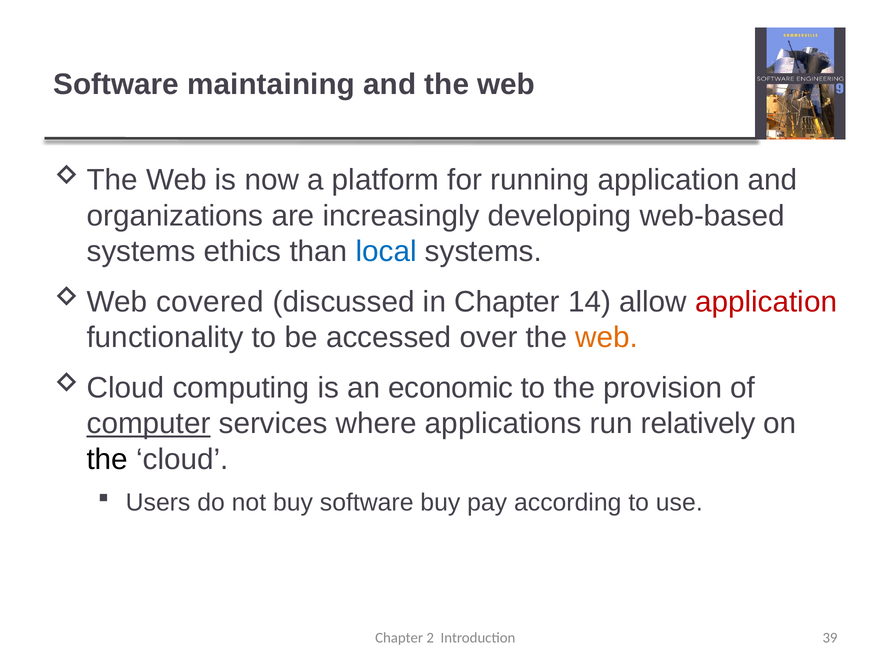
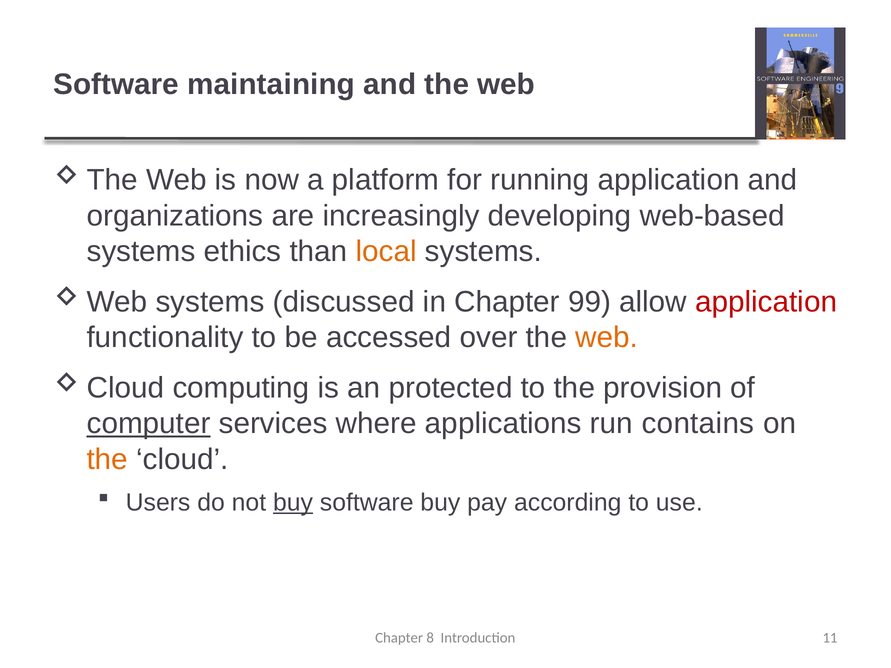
local colour: blue -> orange (386, 251)
covered: covered -> systems (210, 302)
14: 14 -> 99 (590, 302)
economic: economic -> protected (451, 388)
relatively: relatively -> contains (698, 424)
the colour: black -> orange (107, 459)
buy underline: none -> present (293, 503)
2: 2 -> 8 (430, 638)
39: 39 -> 11 (830, 638)
